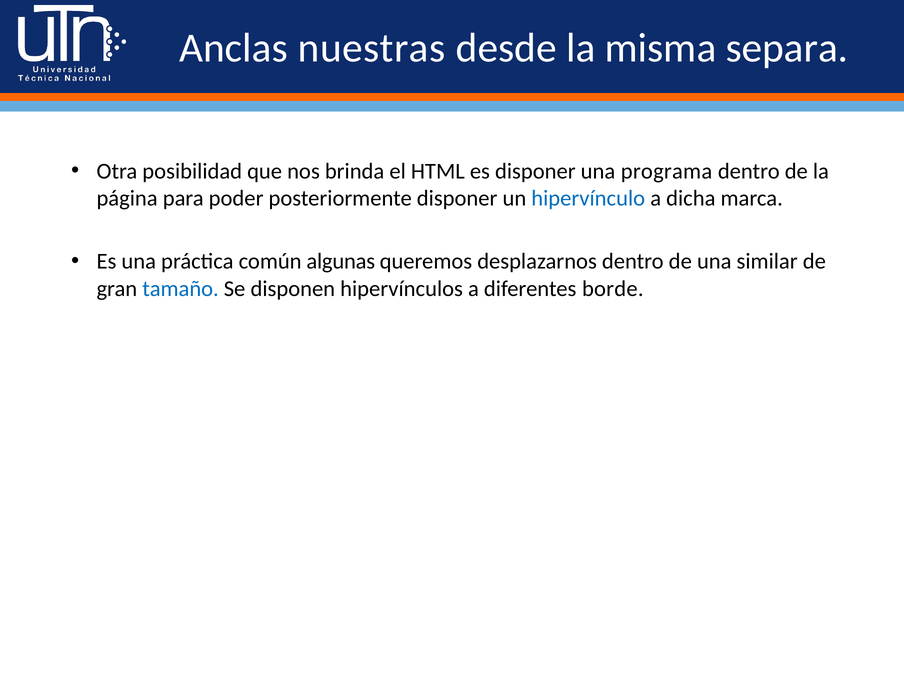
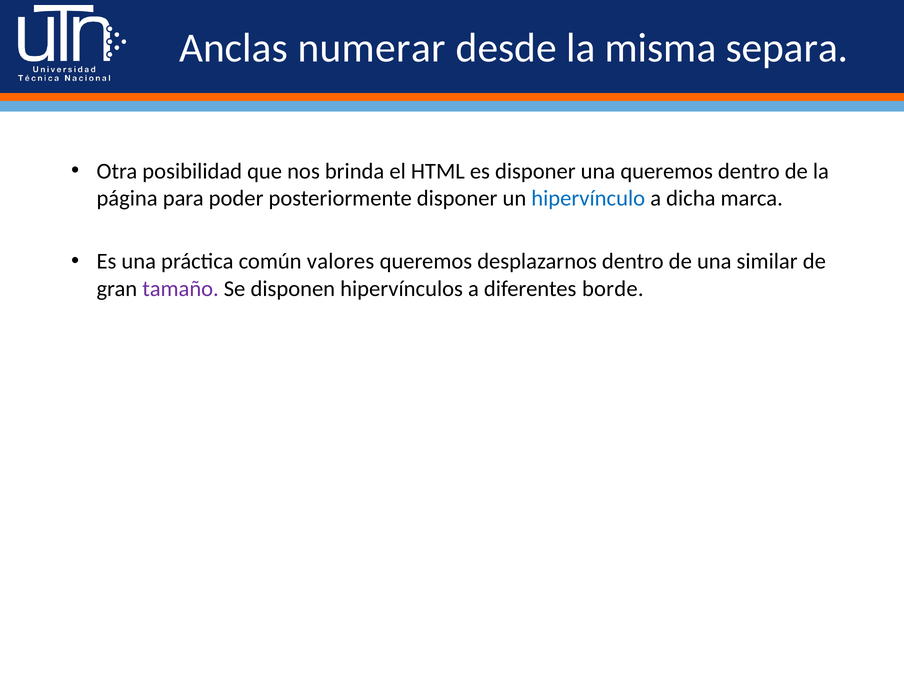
nuestras: nuestras -> numerar (372, 48)
una programa: programa -> queremos (667, 171)
algunas: algunas -> valores (341, 261)
tamaño colour: blue -> purple (181, 289)
